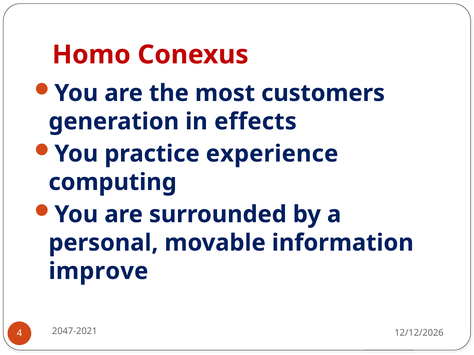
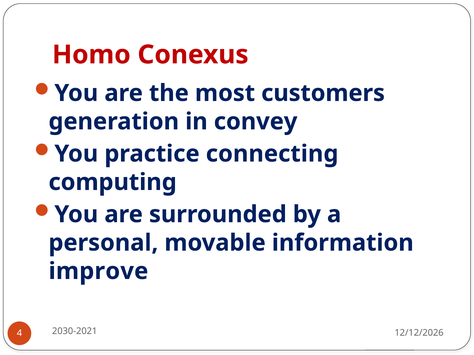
effects: effects -> convey (256, 122)
experience: experience -> connecting (272, 154)
2047-2021: 2047-2021 -> 2030-2021 (75, 332)
